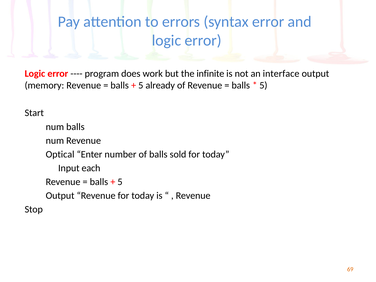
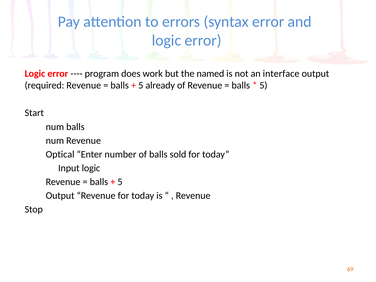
infinite: infinite -> named (210, 74)
memory: memory -> required (44, 85)
Input each: each -> logic (91, 168)
